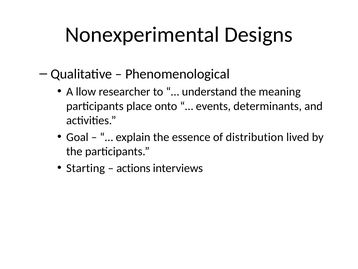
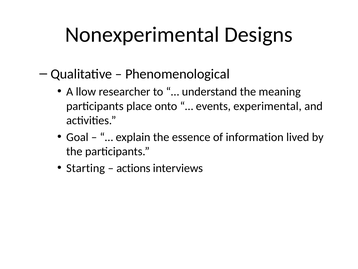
determinants: determinants -> experimental (268, 106)
distribution: distribution -> information (255, 137)
